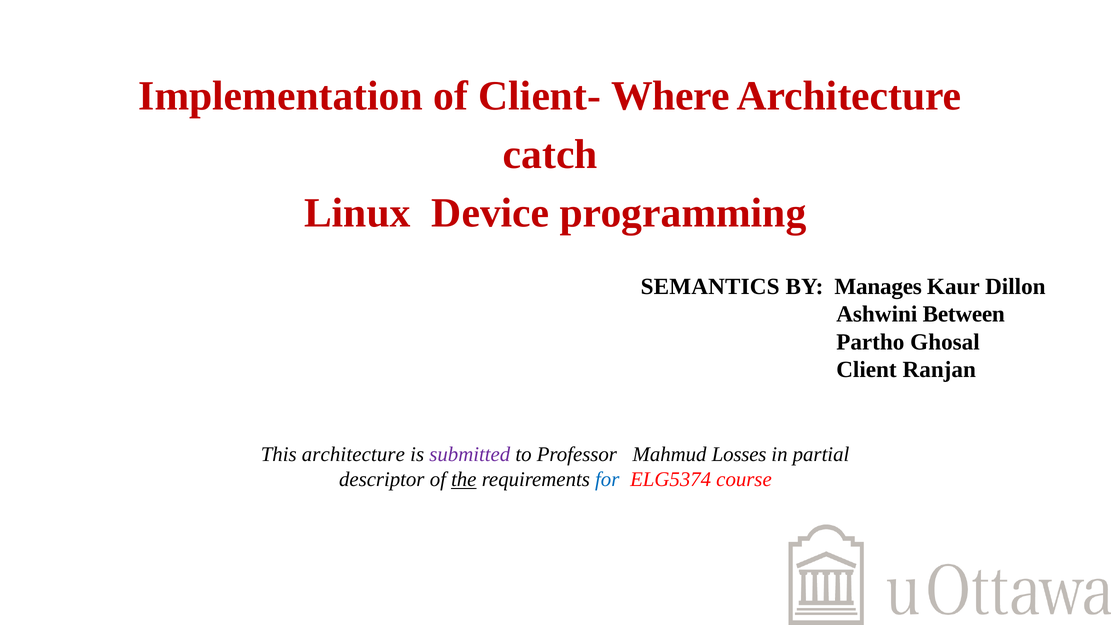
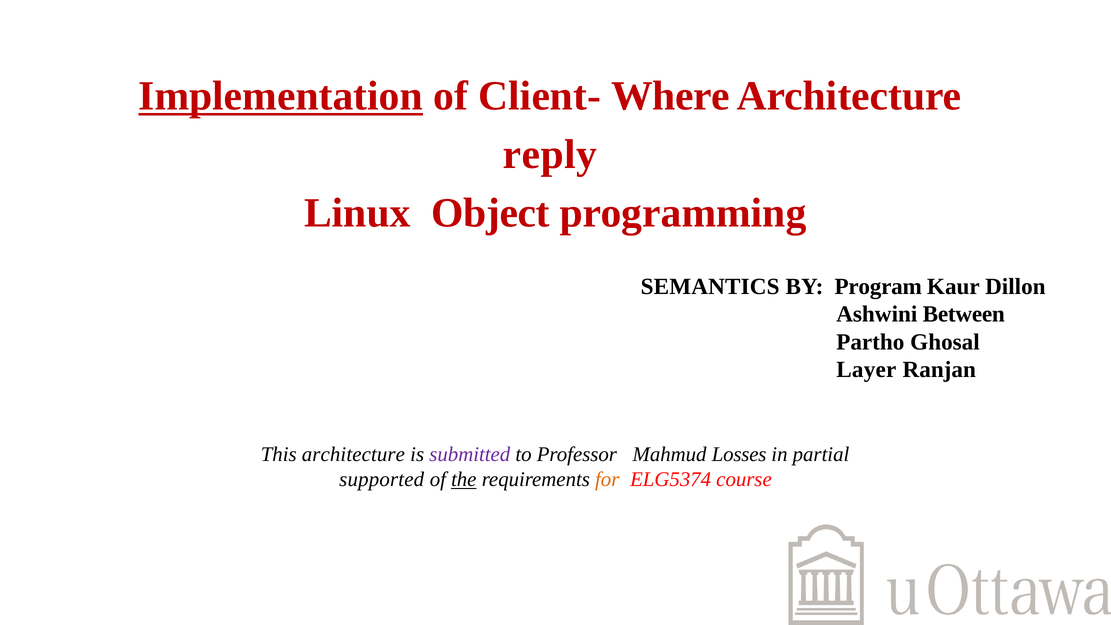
Implementation underline: none -> present (281, 96)
catch: catch -> reply (550, 154)
Device: Device -> Object (491, 213)
Manages: Manages -> Program (878, 286)
Client: Client -> Layer (866, 370)
descriptor: descriptor -> supported (382, 480)
for colour: blue -> orange (607, 480)
